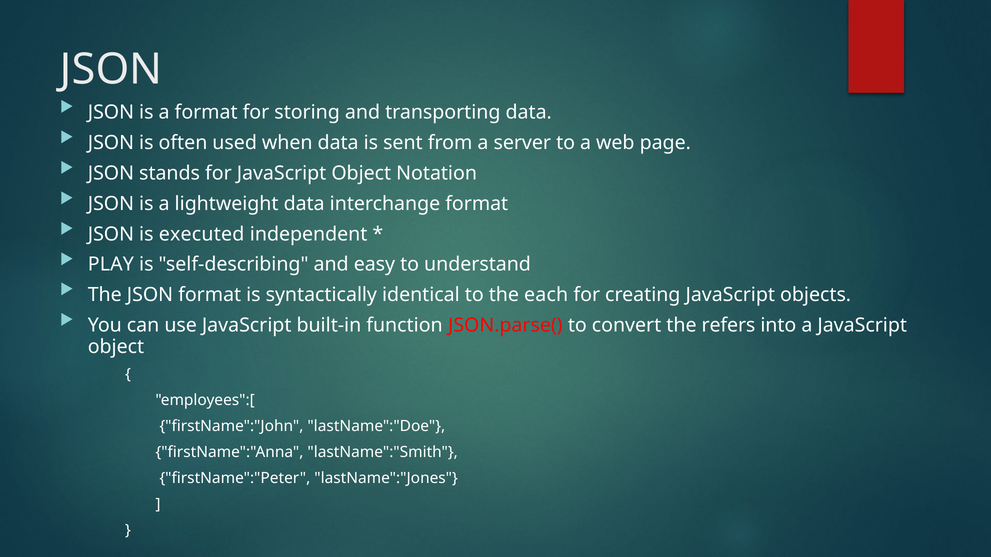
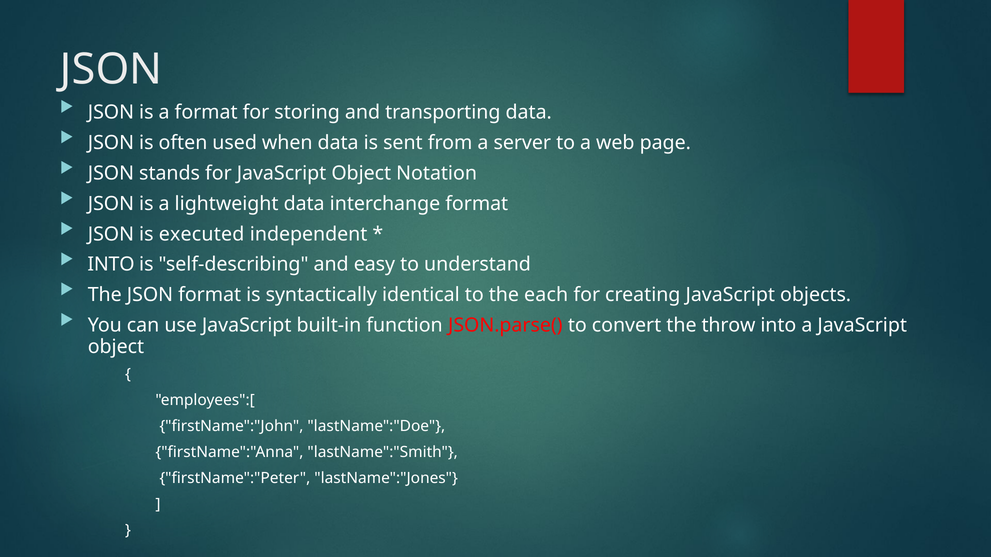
PLAY: PLAY -> INTO (111, 265)
refers: refers -> throw (729, 326)
